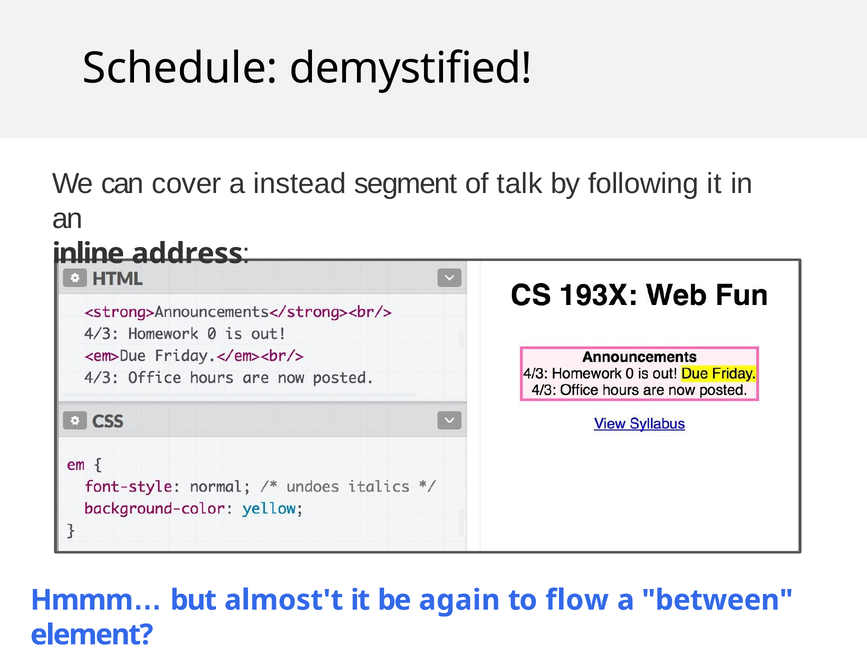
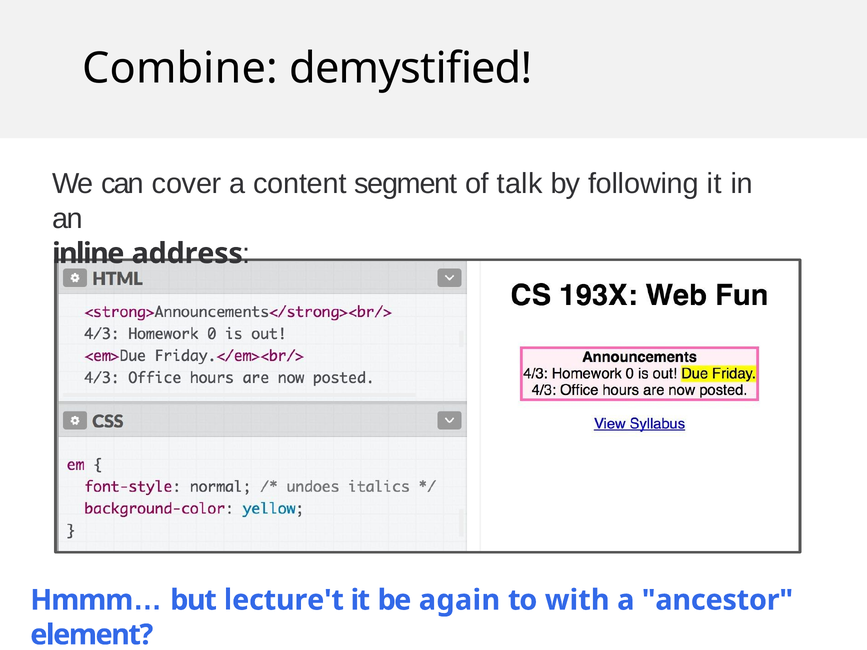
Schedule: Schedule -> Combine (180, 68)
instead: instead -> content (300, 184)
almost't: almost't -> lecture't (284, 600)
flow: flow -> with (577, 600)
between: between -> ancestor (717, 600)
